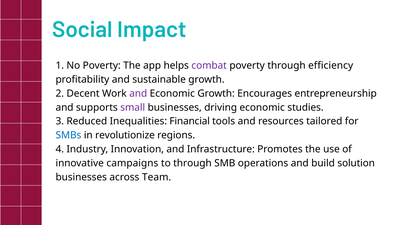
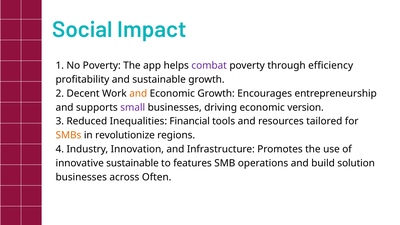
and colour: purple -> orange (138, 93)
studies: studies -> version (306, 107)
SMBs colour: blue -> orange (68, 135)
innovative campaigns: campaigns -> sustainable (132, 163)
to through: through -> features (193, 163)
Team: Team -> Often (157, 177)
